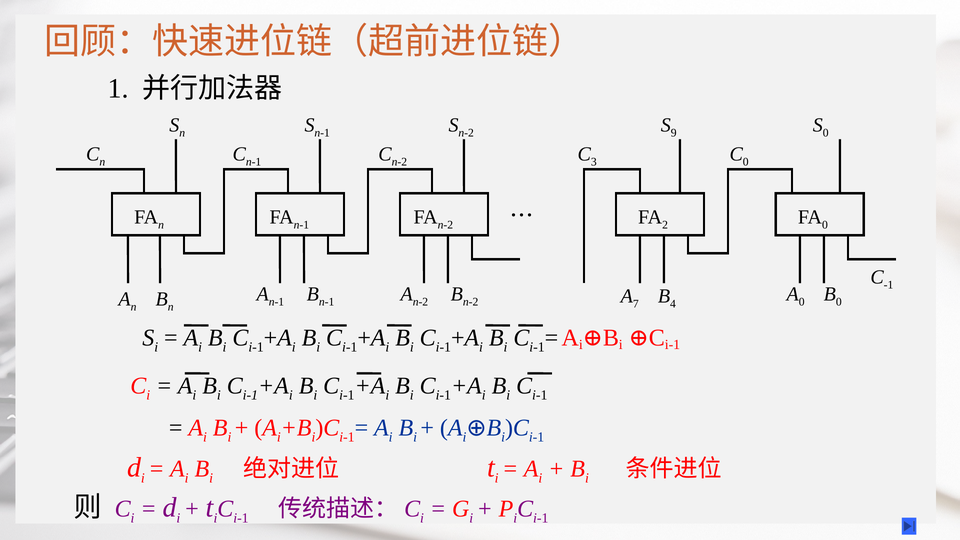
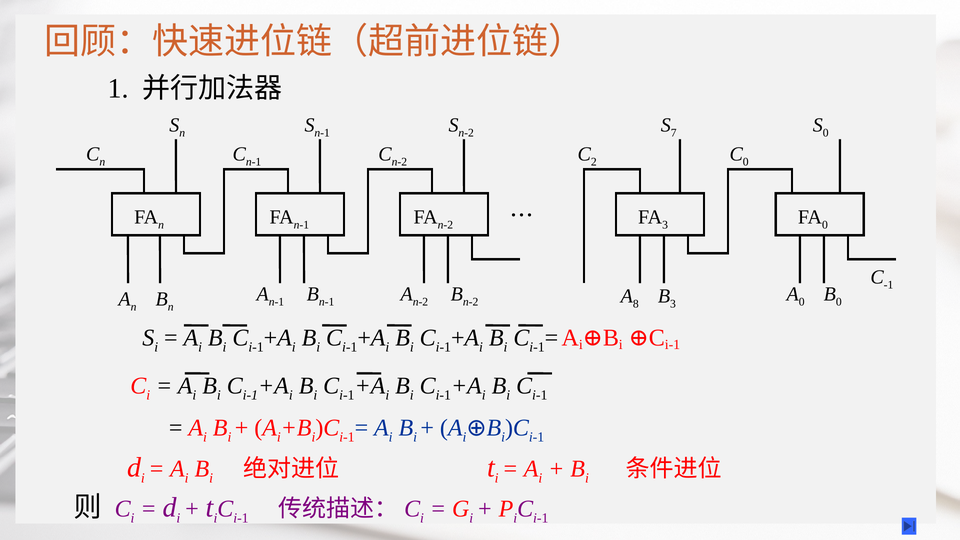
9: 9 -> 7 (674, 133)
3: 3 -> 2 (594, 162)
2: 2 -> 3 (665, 225)
7: 7 -> 8 (636, 304)
4: 4 -> 3 (673, 304)
